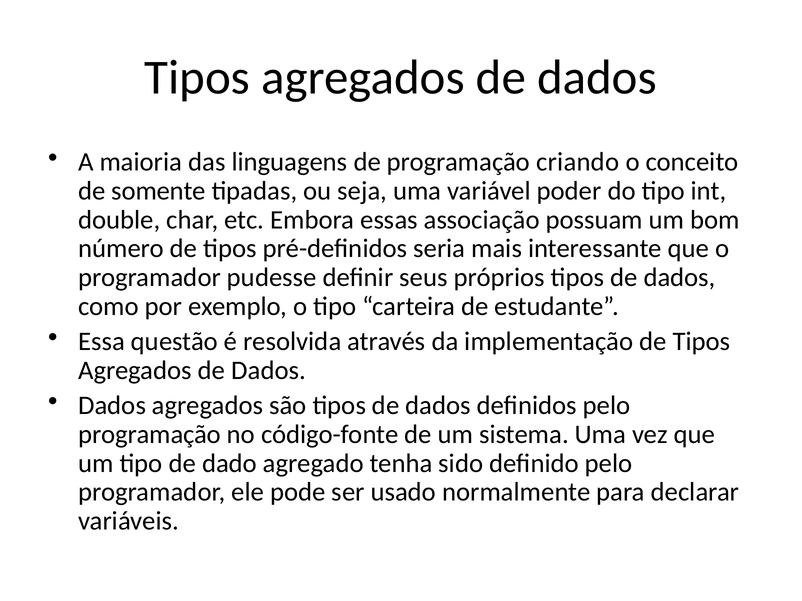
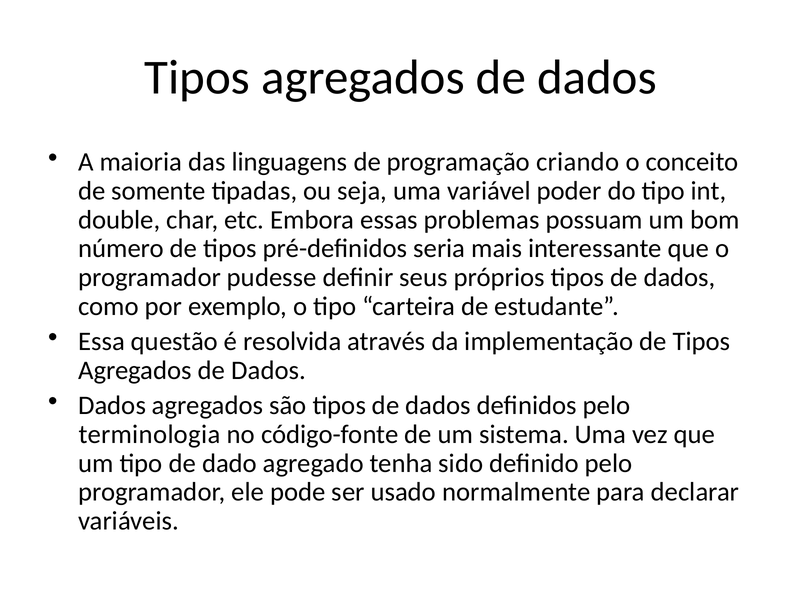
associação: associação -> problemas (482, 220)
programação: programação -> terminologia (149, 435)
